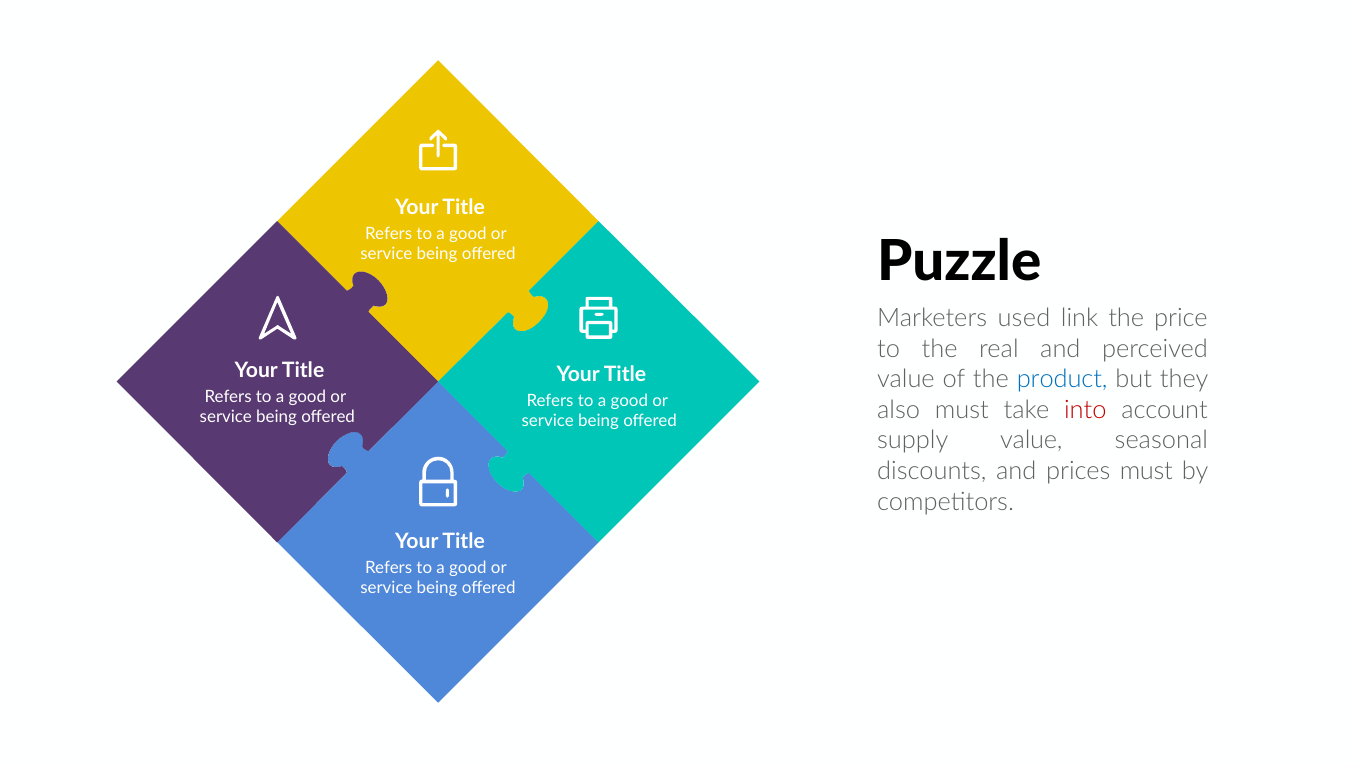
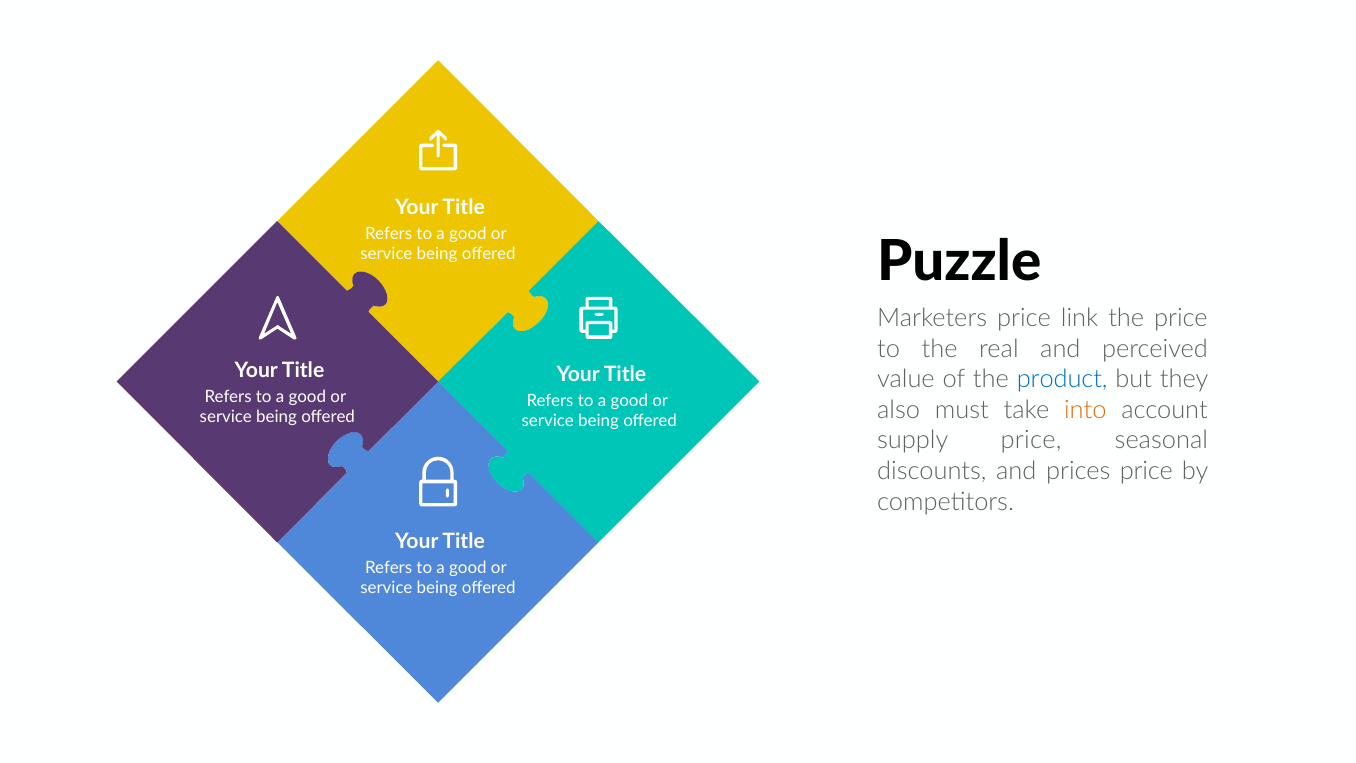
Marketers used: used -> price (1024, 318)
into colour: red -> orange (1085, 410)
supply value: value -> price (1031, 441)
prices must: must -> price (1146, 471)
